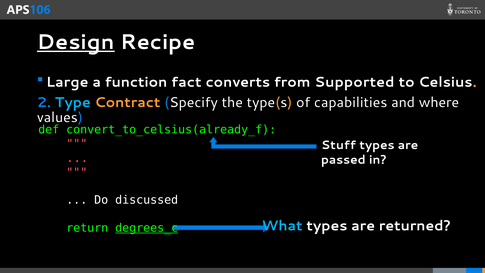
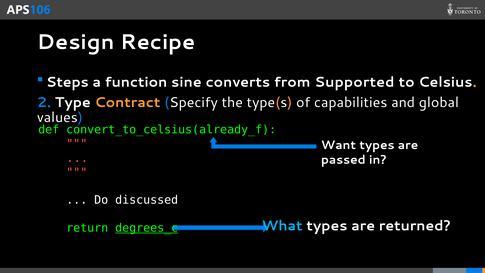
Design underline: present -> none (76, 42)
Large: Large -> Steps (67, 82)
fact: fact -> sine (186, 82)
Type colour: light blue -> white (73, 102)
where: where -> global (439, 102)
Stuff: Stuff -> Want (338, 145)
